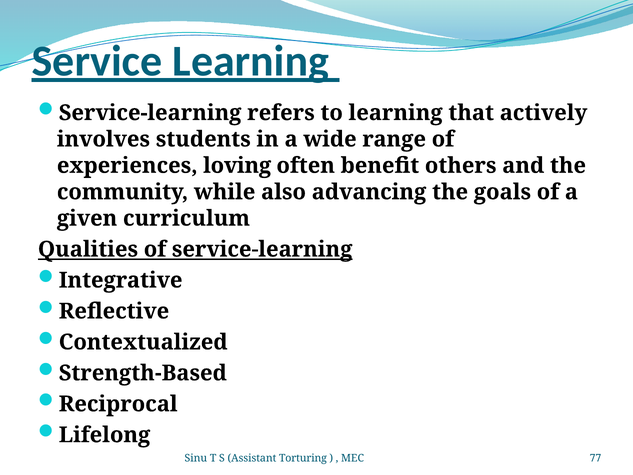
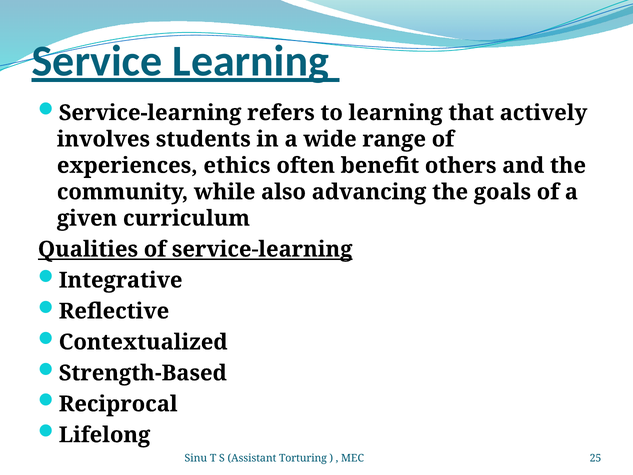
loving: loving -> ethics (237, 166)
77: 77 -> 25 (596, 458)
